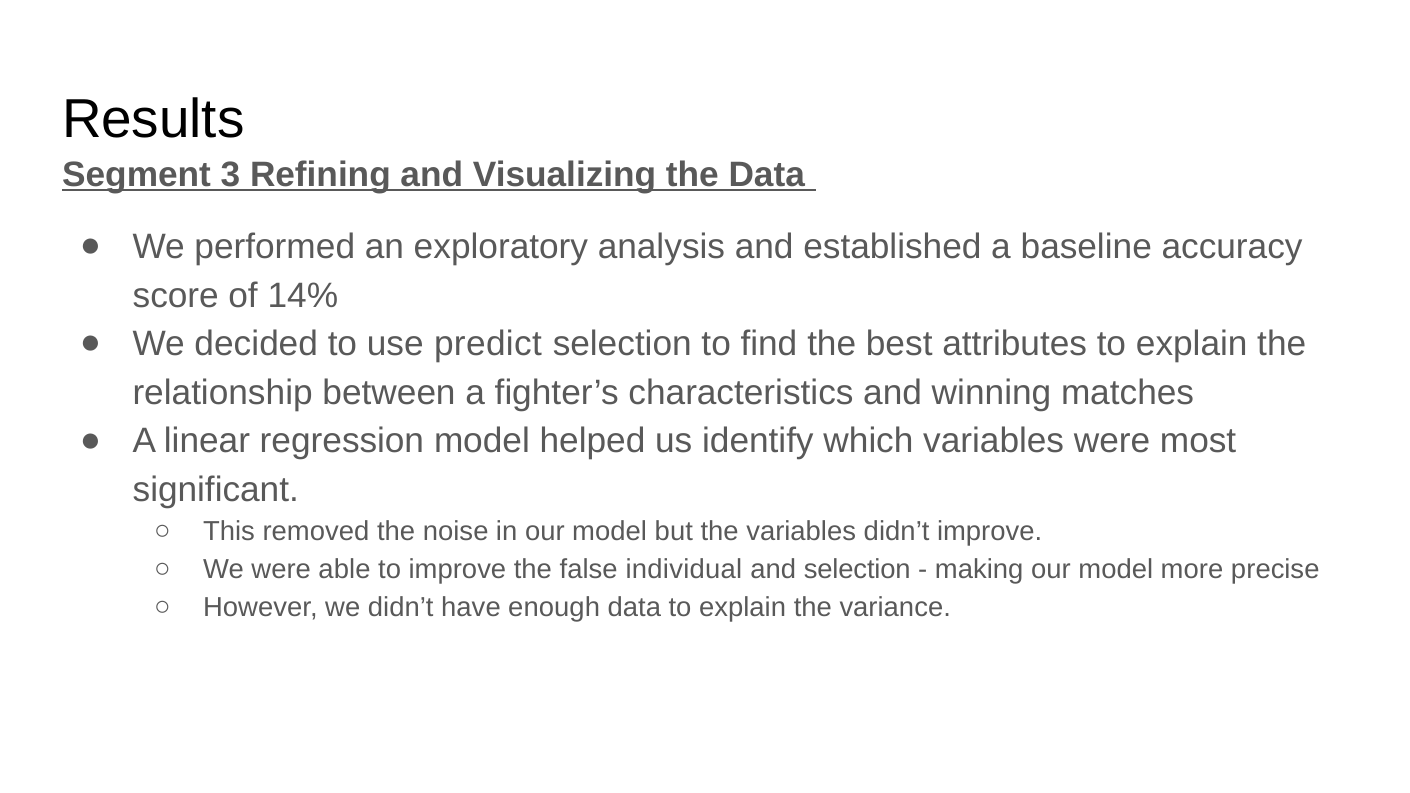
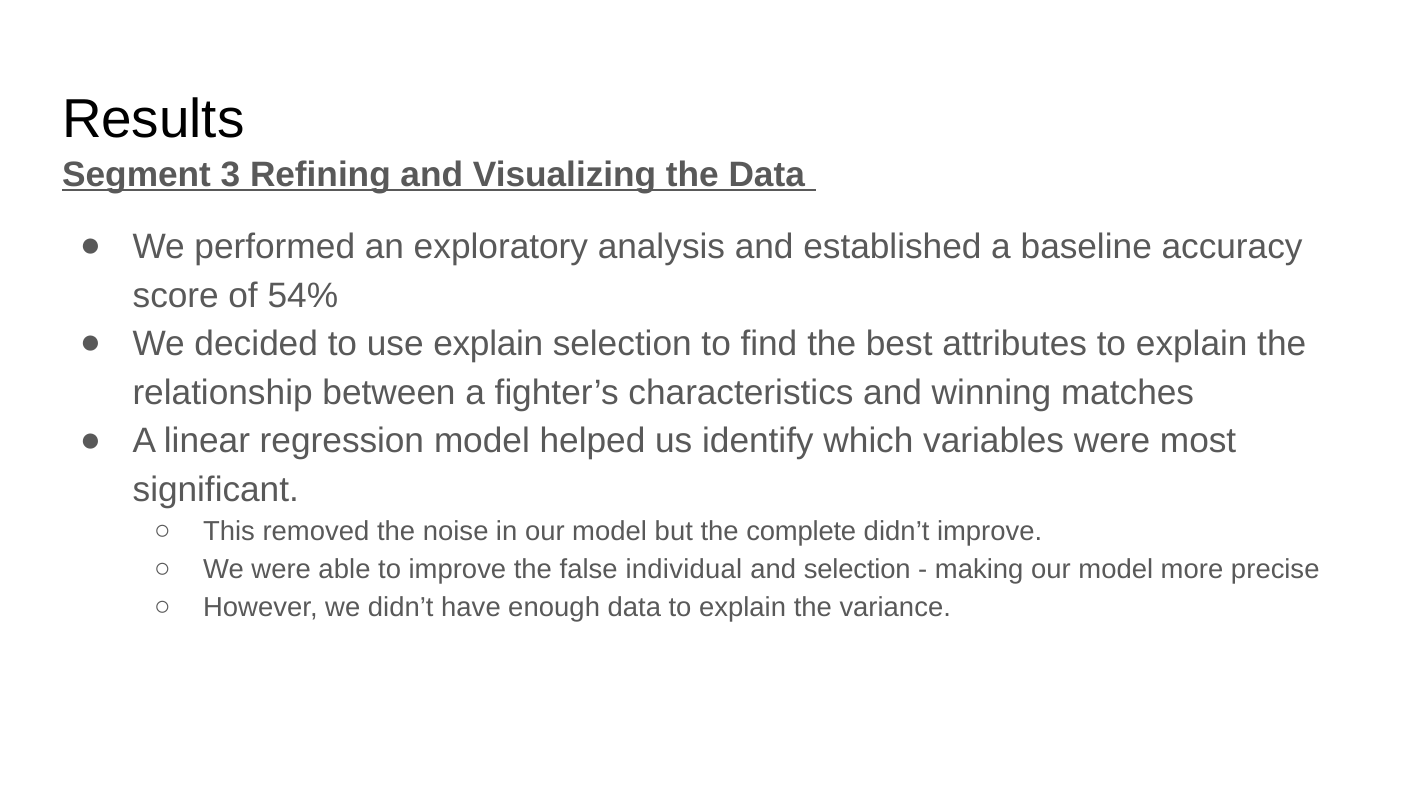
14%: 14% -> 54% (303, 296)
use predict: predict -> explain (488, 344)
the variables: variables -> complete (801, 532)
